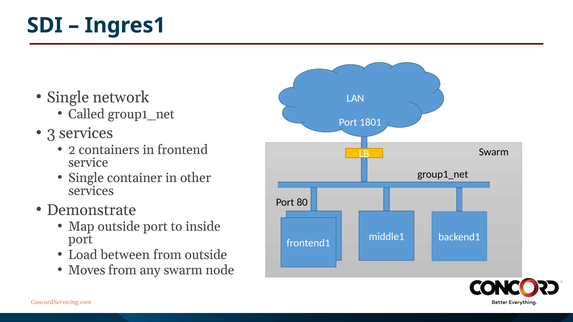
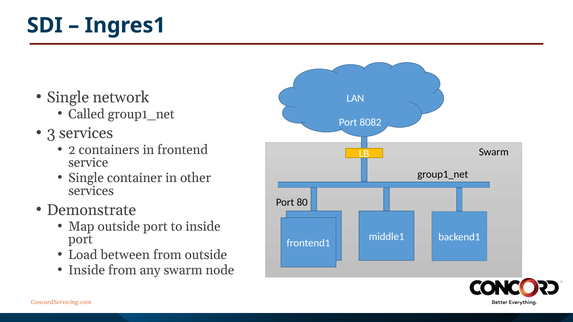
1801: 1801 -> 8082 (371, 122)
Moves: Moves -> Inside (87, 270)
